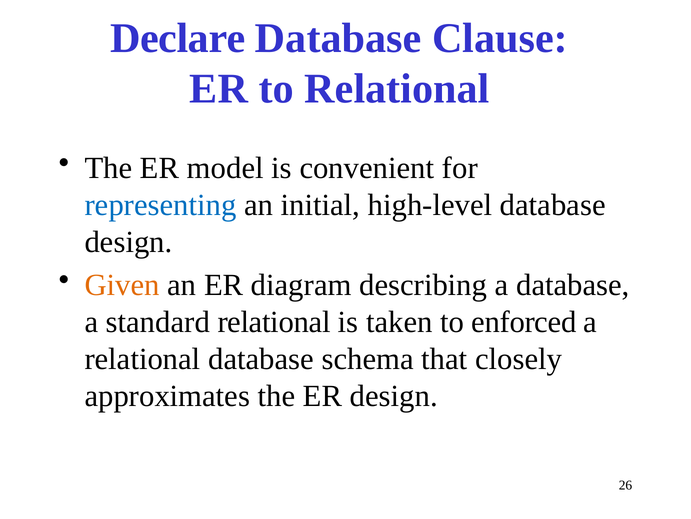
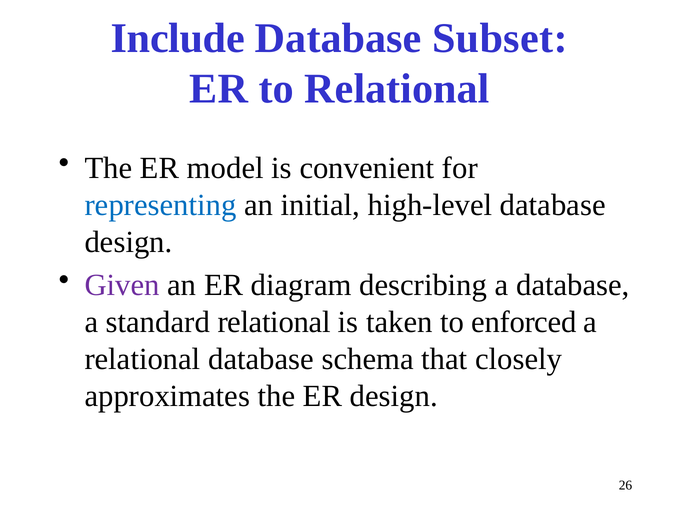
Declare: Declare -> Include (178, 38)
Clause: Clause -> Subset (500, 38)
Given colour: orange -> purple (122, 285)
